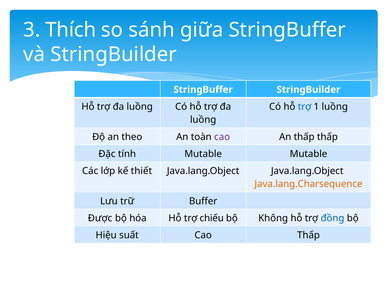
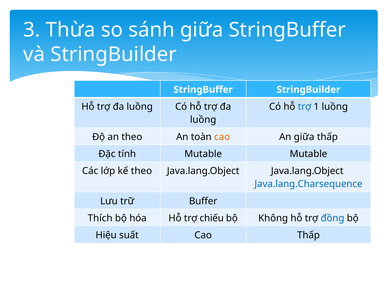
Thích: Thích -> Thừa (71, 30)
cao colour: purple -> orange (222, 137)
An thấp: thấp -> giữa (304, 137)
kế thiết: thiết -> theo (141, 171)
Java.lang.Charsequence colour: orange -> blue (308, 184)
Được: Được -> Thích (100, 218)
